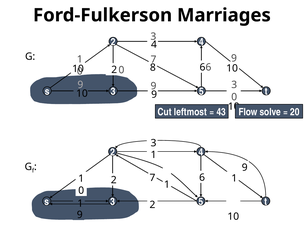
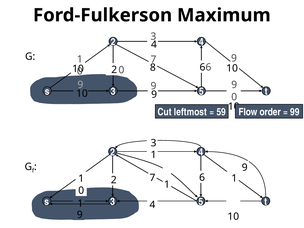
Marriages: Marriages -> Maximum (224, 15)
3: 3 -> 9 (234, 85)
solve: solve -> order (270, 112)
20: 20 -> 99 (295, 112)
43: 43 -> 59 (221, 112)
2: 2 -> 4 (152, 205)
